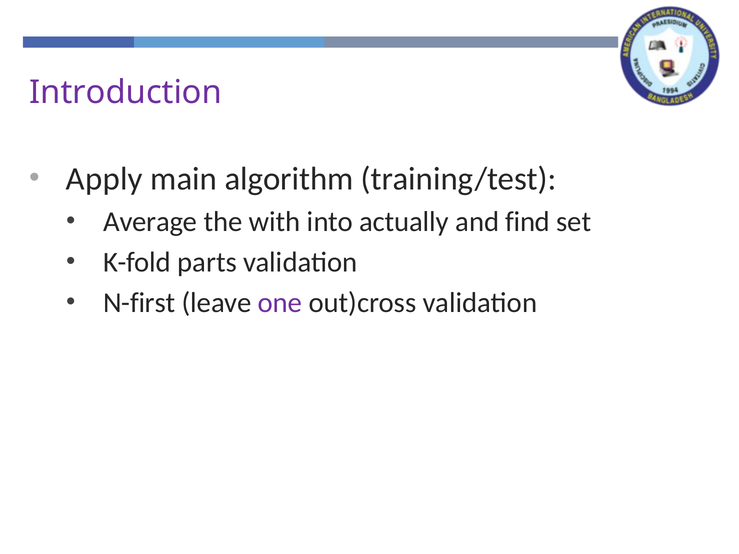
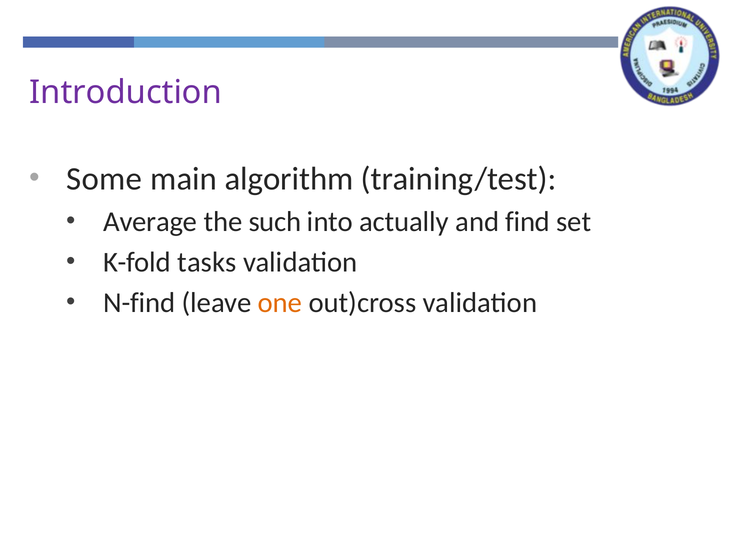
Apply: Apply -> Some (104, 179)
with: with -> such (275, 222)
parts: parts -> tasks (207, 262)
N-first: N-first -> N-find (139, 303)
one colour: purple -> orange (280, 303)
